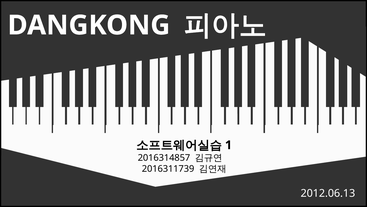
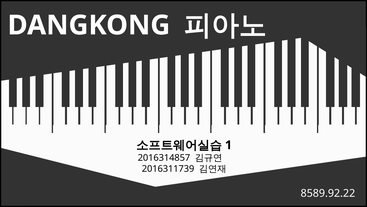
2012.06.13: 2012.06.13 -> 8589.92.22 (328, 193)
